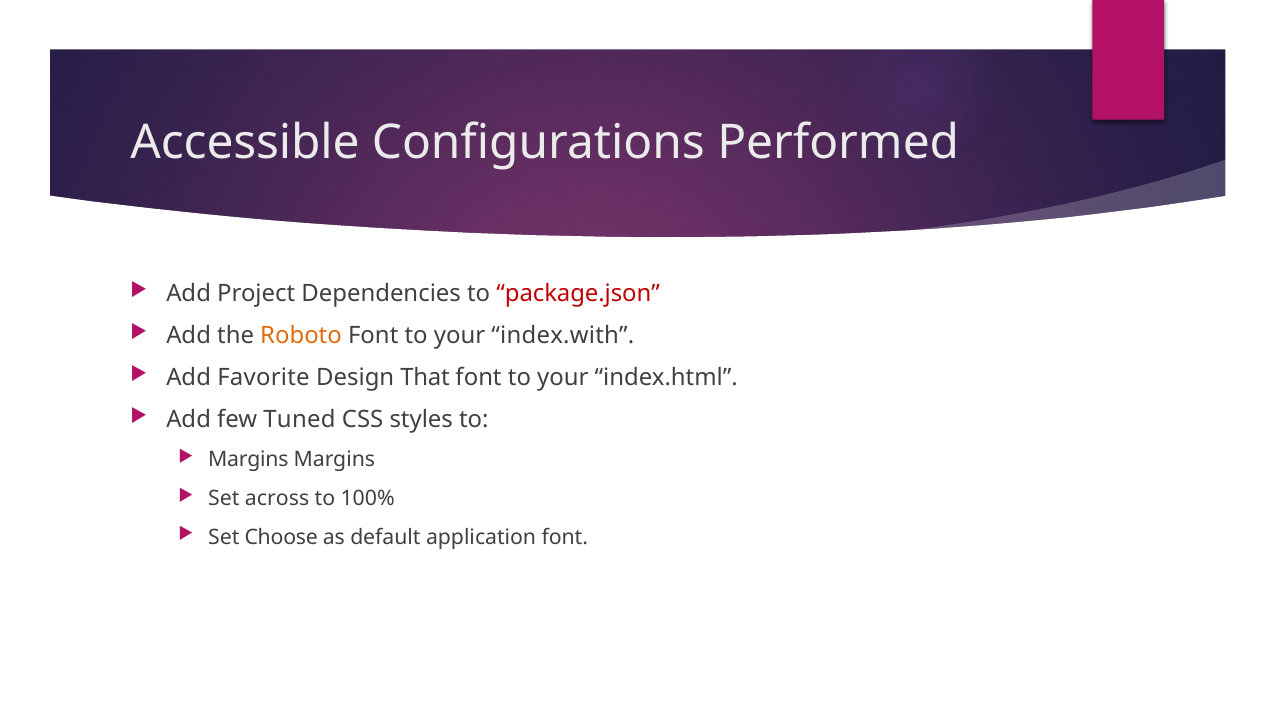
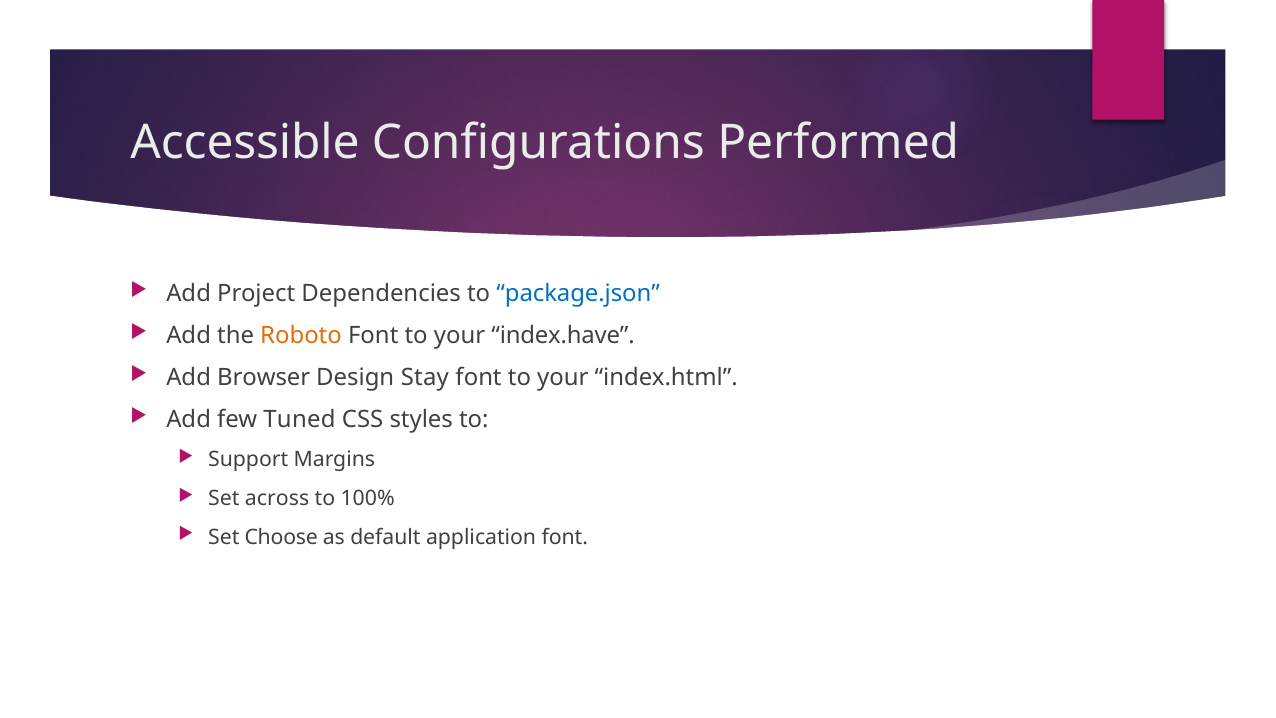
package.json colour: red -> blue (578, 293)
index.with: index.with -> index.have (563, 335)
Favorite: Favorite -> Browser (264, 377)
That: That -> Stay (425, 377)
Margins: Margins -> Support (248, 460)
